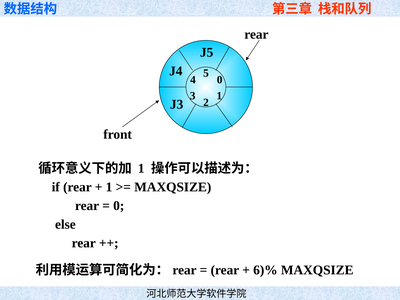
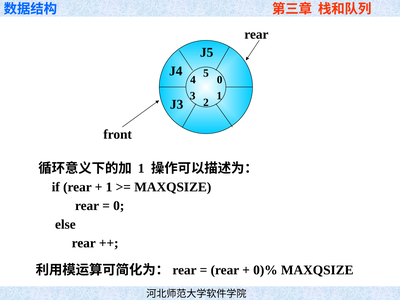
6)%: 6)% -> 0)% (265, 270)
